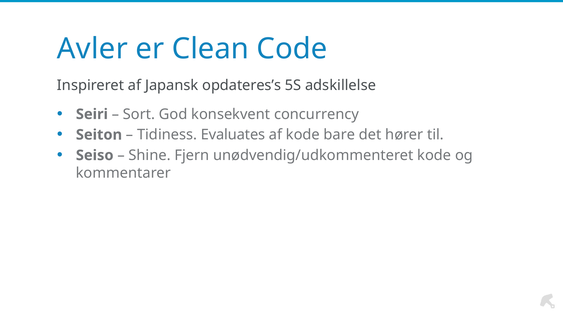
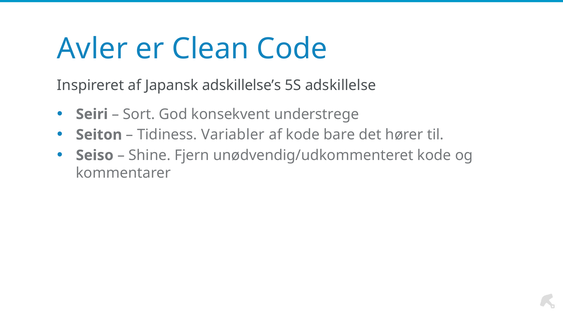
opdateres’s: opdateres’s -> adskillelse’s (242, 85)
concurrency: concurrency -> understrege (317, 114)
Evaluates: Evaluates -> Variabler (233, 135)
